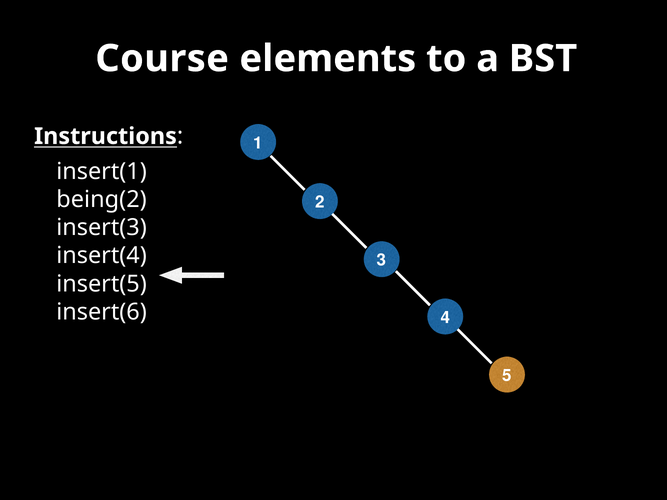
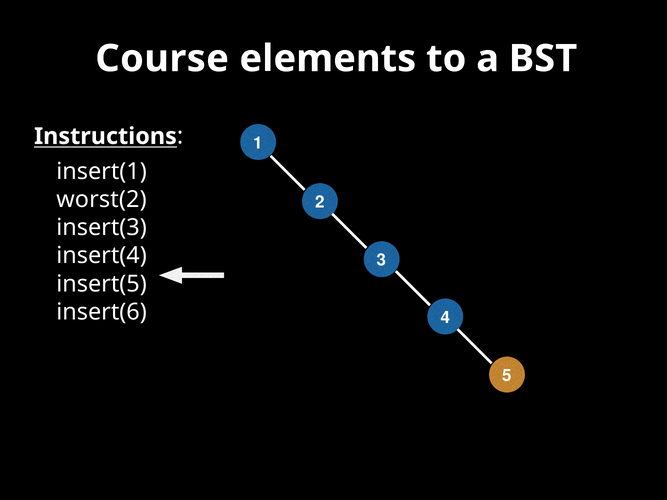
being(2: being(2 -> worst(2 (101, 200)
